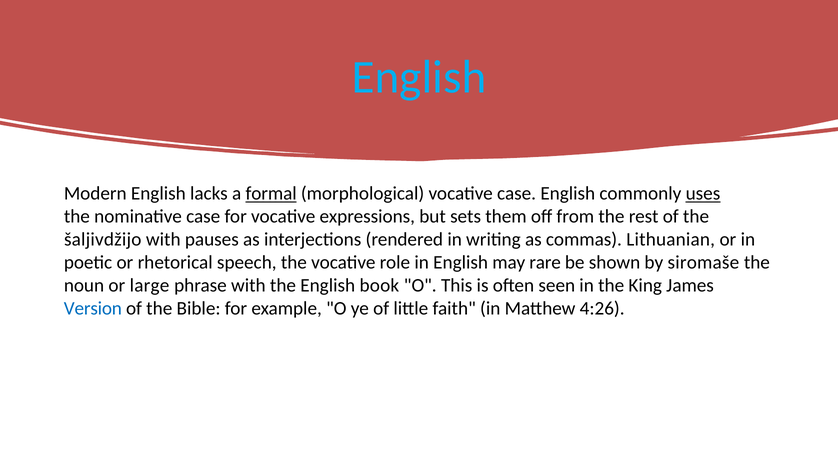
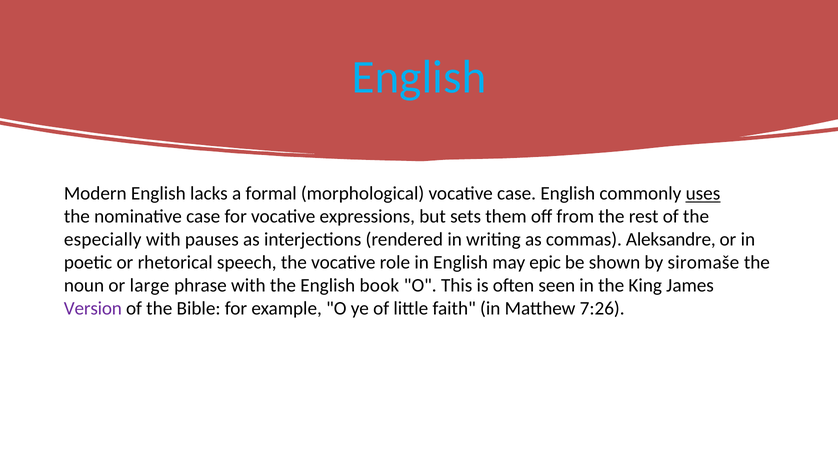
formal underline: present -> none (271, 194)
šaljivdžijo: šaljivdžijo -> especially (103, 240)
Lithuanian: Lithuanian -> Aleksandre (671, 240)
rare: rare -> epic (545, 263)
Version colour: blue -> purple (93, 309)
4:26: 4:26 -> 7:26 (602, 309)
